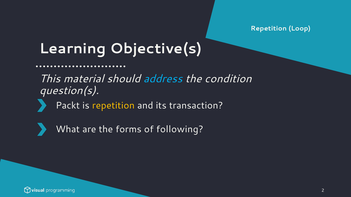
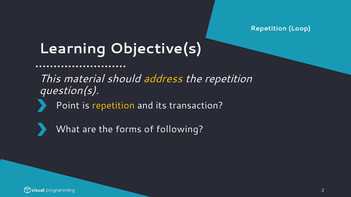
address colour: light blue -> yellow (163, 79)
the condition: condition -> repetition (228, 79)
Packt: Packt -> Point (68, 106)
